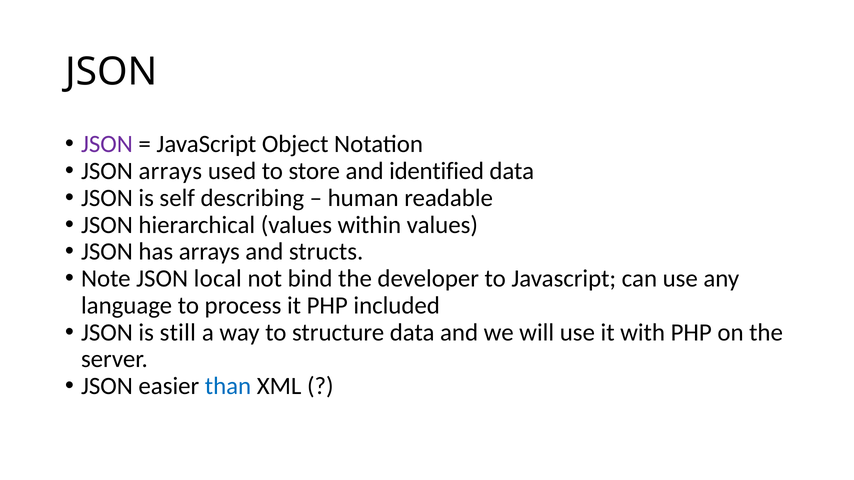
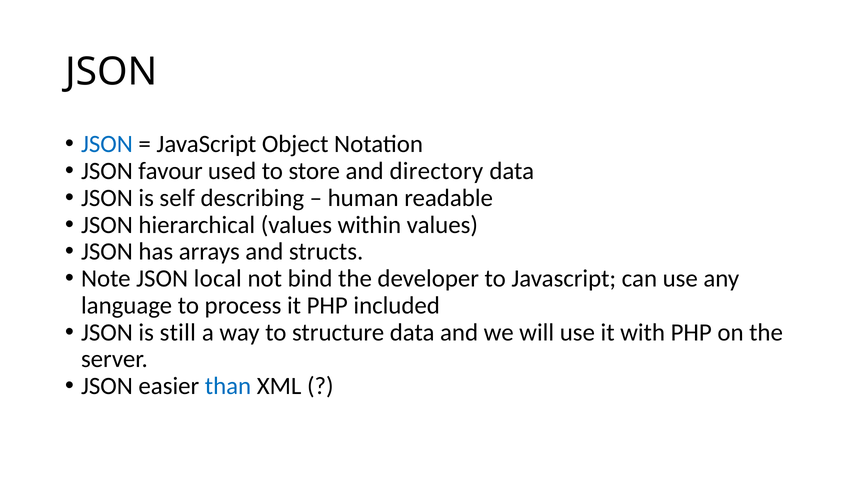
JSON colour: purple -> blue (107, 144)
JSON arrays: arrays -> favour (171, 171)
identified: identified -> directory (436, 171)
